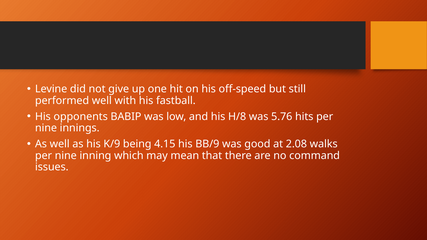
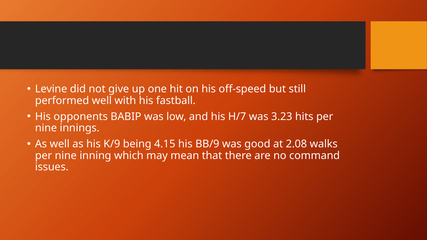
H/8: H/8 -> H/7 (237, 117)
5.76: 5.76 -> 3.23 (282, 117)
